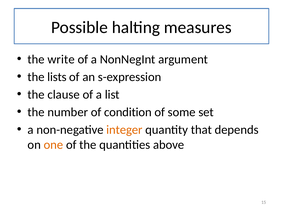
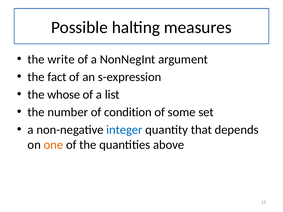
lists: lists -> fact (57, 77)
clause: clause -> whose (64, 95)
integer colour: orange -> blue (124, 130)
